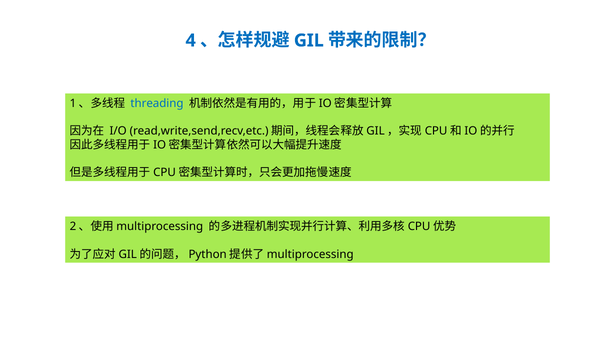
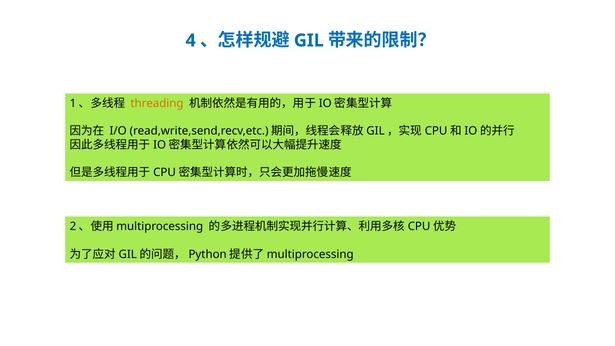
threading colour: blue -> orange (157, 103)
